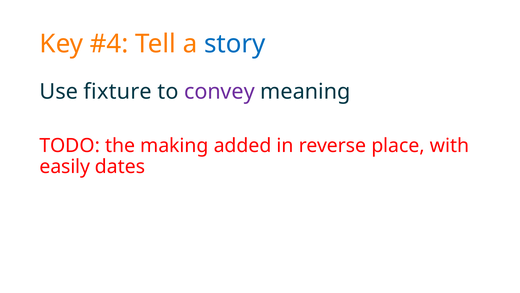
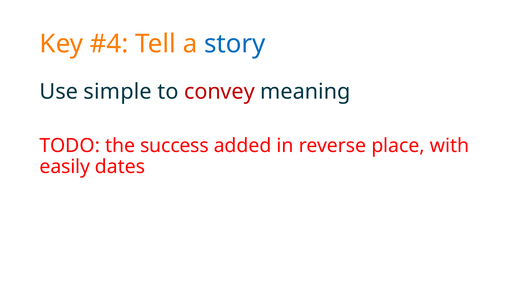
fixture: fixture -> simple (118, 91)
convey colour: purple -> red (219, 91)
making: making -> success (174, 145)
